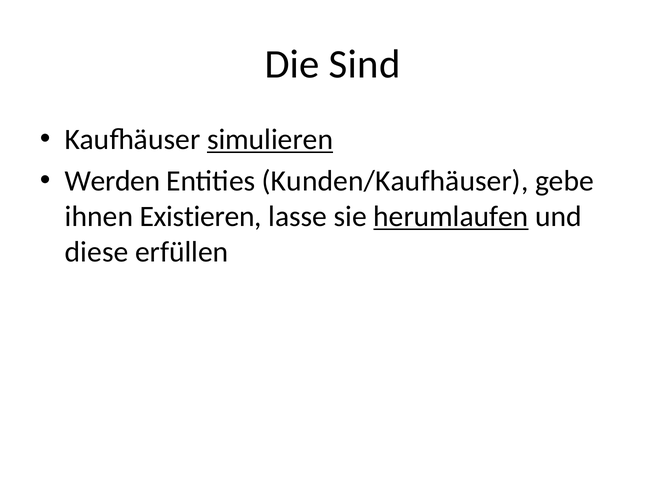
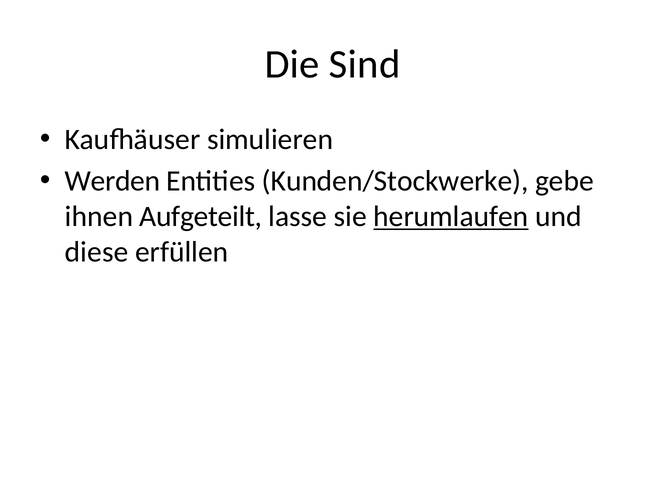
simulieren underline: present -> none (270, 140)
Kunden/Kaufhäuser: Kunden/Kaufhäuser -> Kunden/Stockwerke (395, 181)
Existieren: Existieren -> Aufgeteilt (201, 217)
